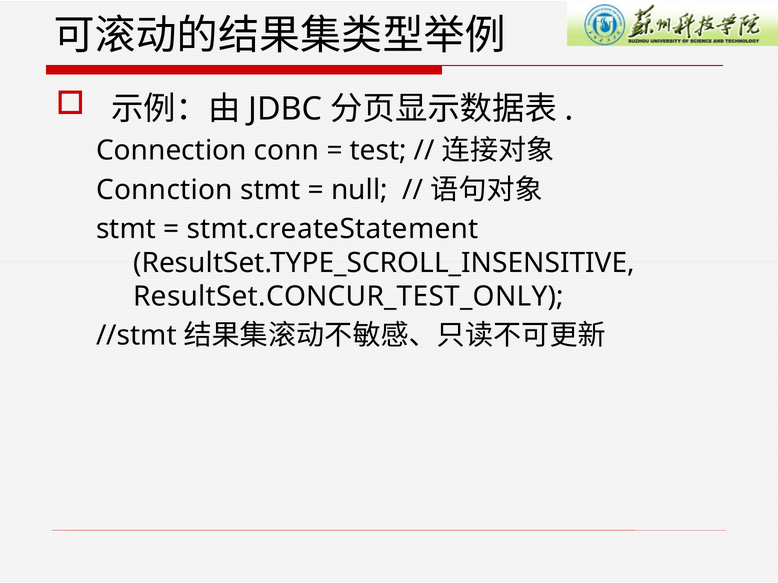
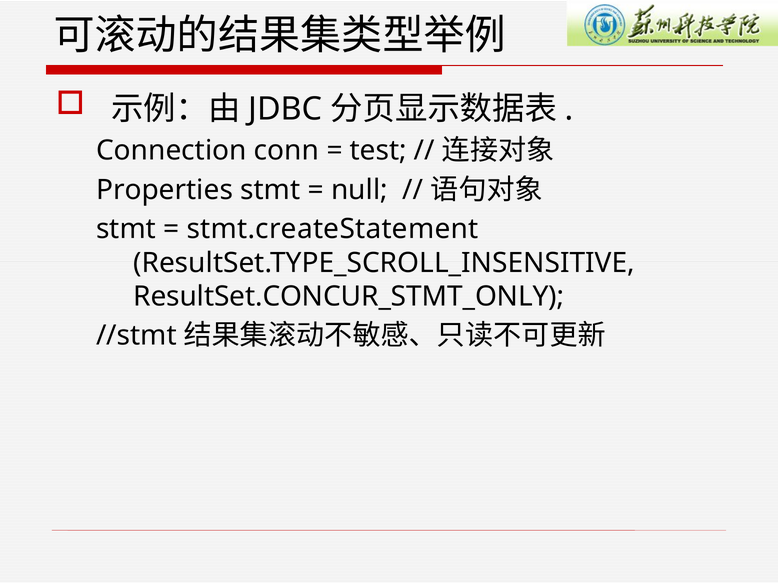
Connction: Connction -> Properties (165, 190)
ResultSet.CONCUR_TEST_ONLY: ResultSet.CONCUR_TEST_ONLY -> ResultSet.CONCUR_STMT_ONLY (349, 297)
